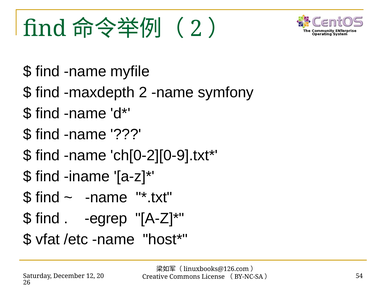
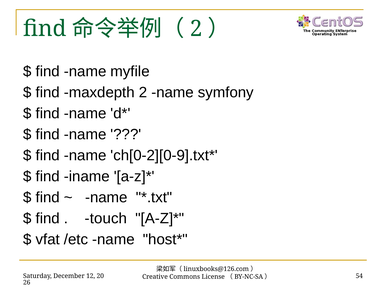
egrep: egrep -> touch (106, 219)
